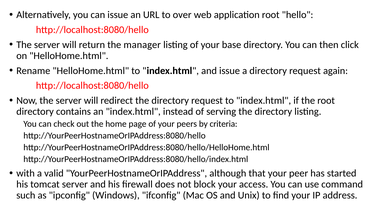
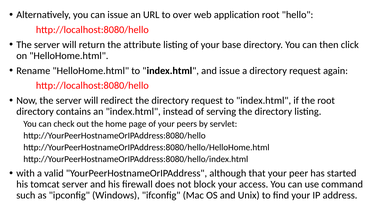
manager: manager -> attribute (142, 45)
criteria: criteria -> servlet (223, 124)
